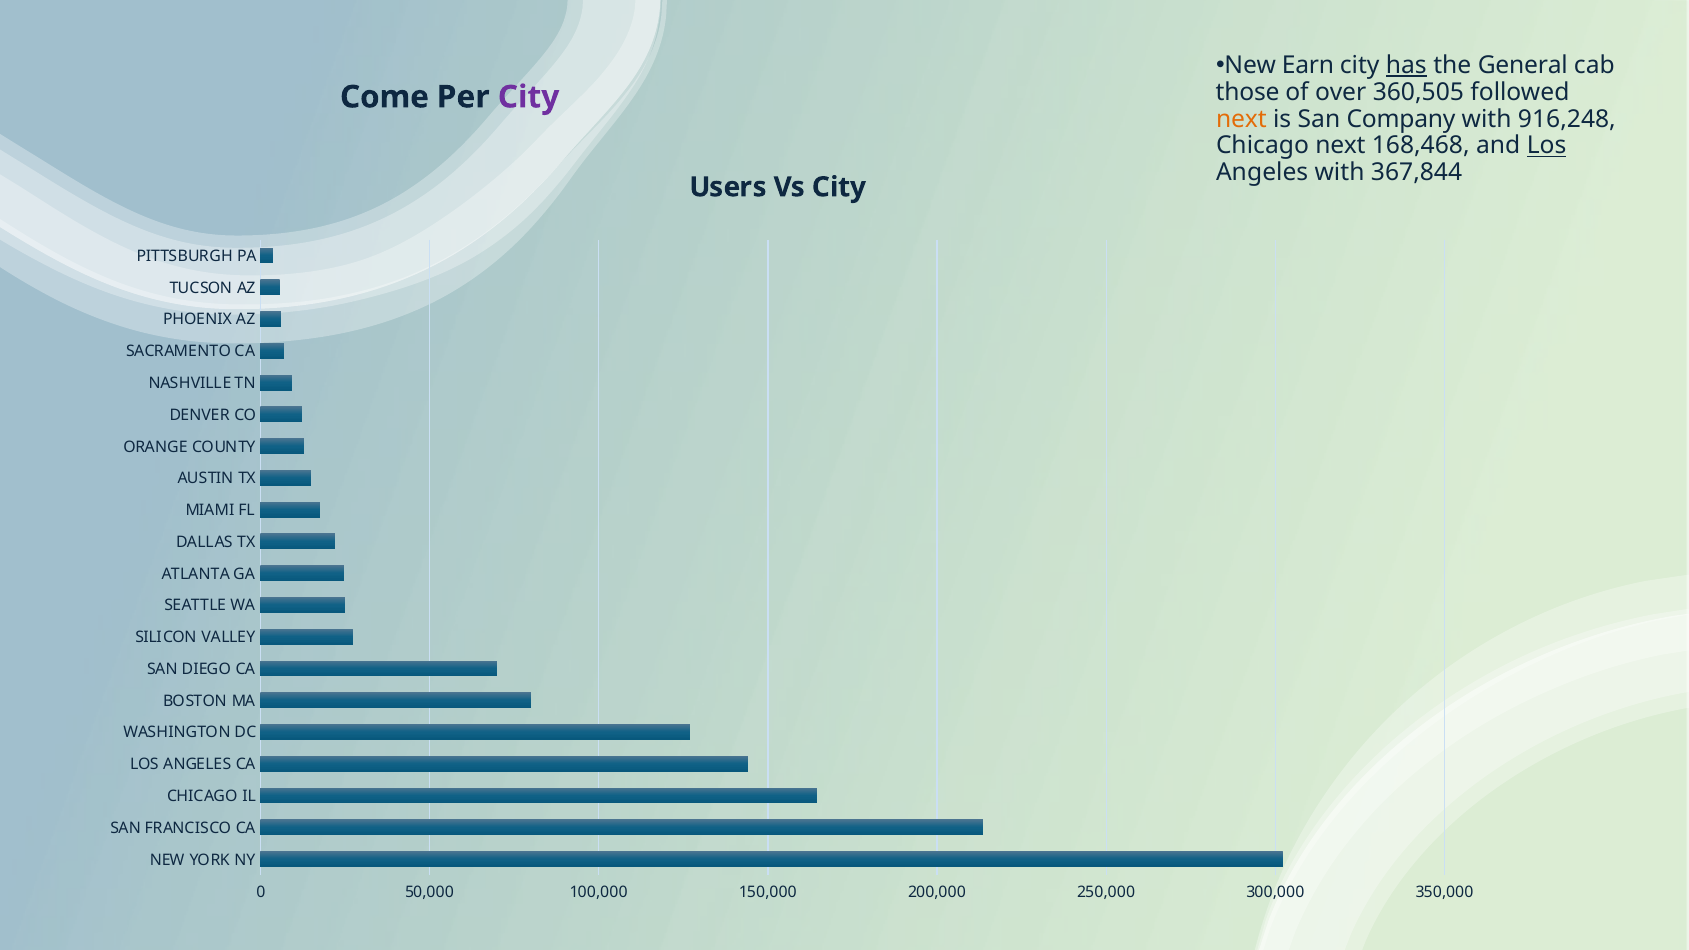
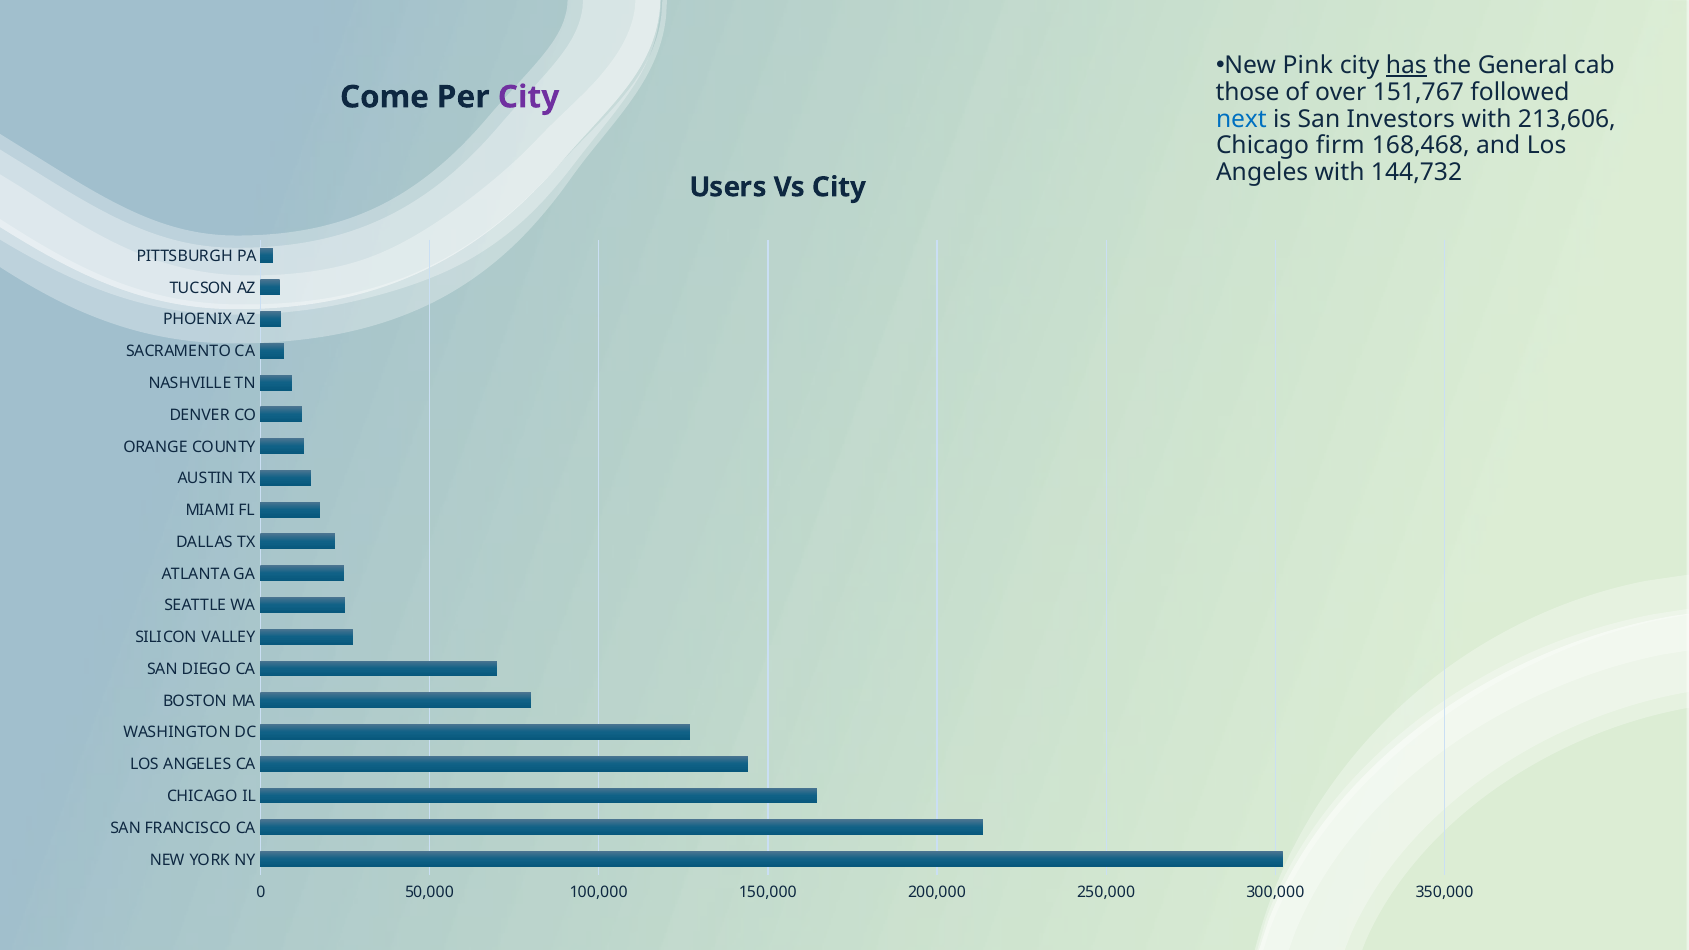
Earn: Earn -> Pink (1308, 66)
360,505: 360,505 -> 151,767 (1418, 92)
next colour: orange -> blue (1241, 119)
Company: Company -> Investors (1401, 119)
916,248: 916,248 -> 213,606 (1567, 119)
Chicago next: next -> firm (1340, 146)
Los underline: present -> none (1547, 146)
367,844: 367,844 -> 144,732 (1417, 172)
